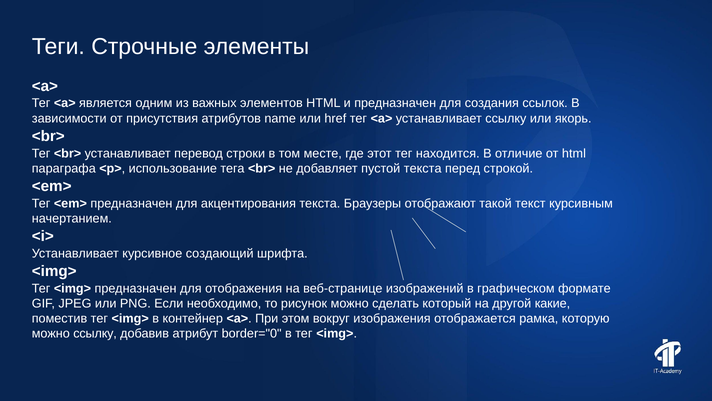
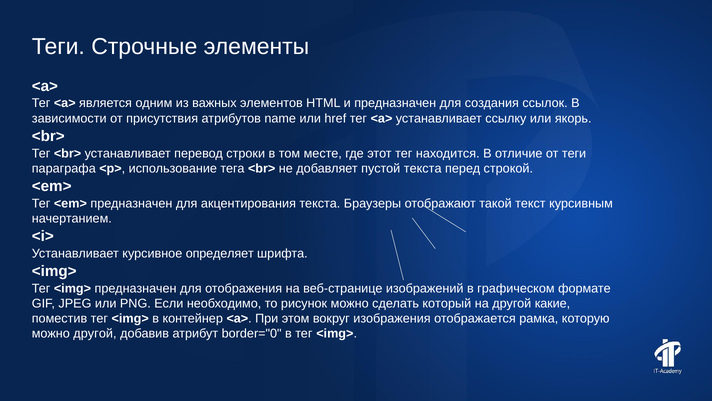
от html: html -> теги (574, 153)
создающий: создающий -> определяет (220, 253)
можно ссылку: ссылку -> другой (95, 333)
